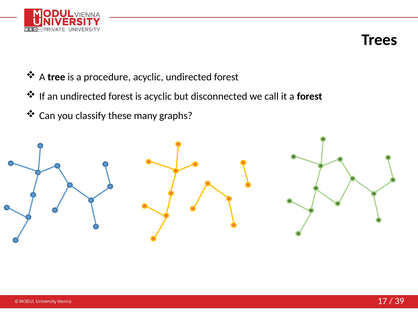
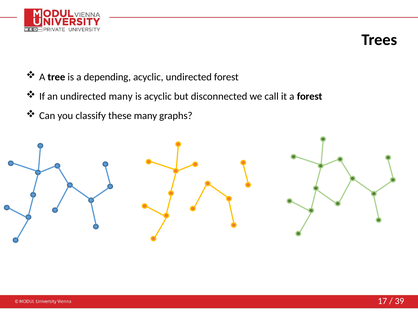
procedure: procedure -> depending (107, 77)
an undirected forest: forest -> many (121, 97)
